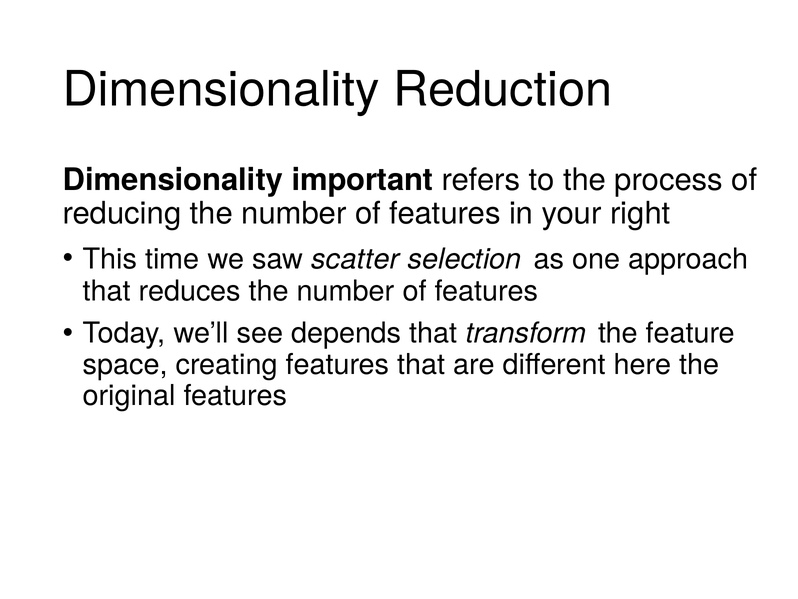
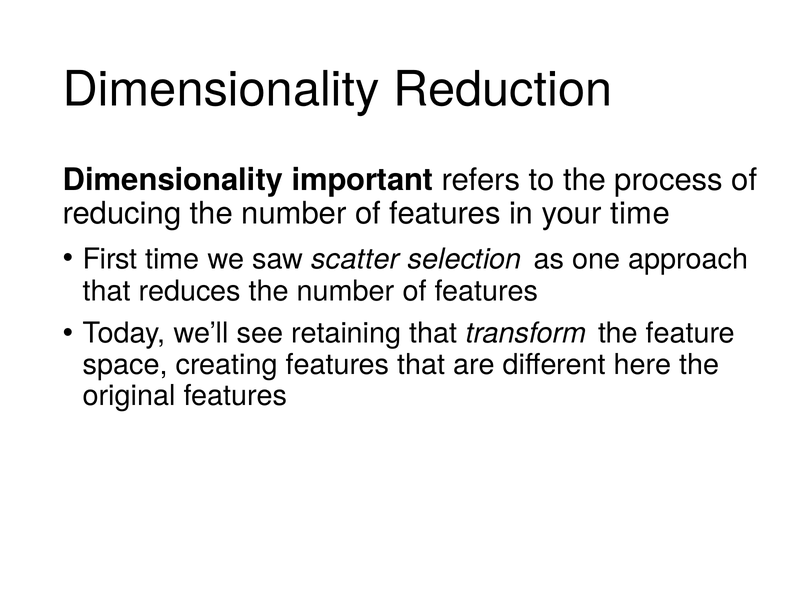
your right: right -> time (640, 213)
This: This -> First (110, 259)
depends: depends -> retaining (346, 333)
